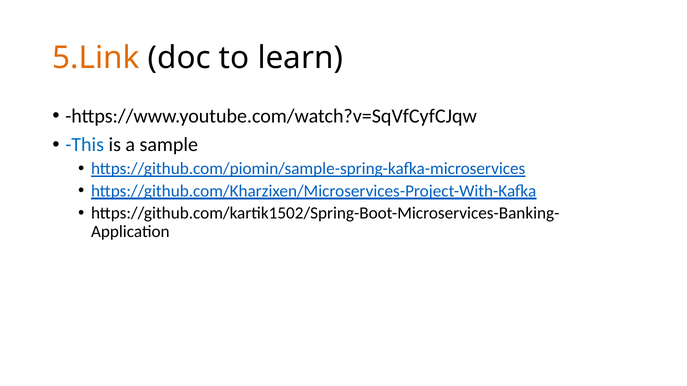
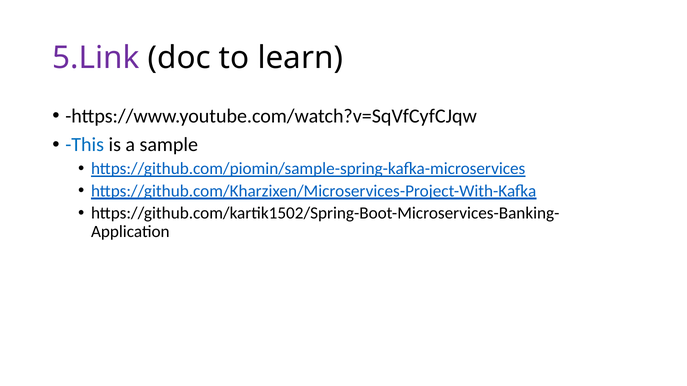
5.Link colour: orange -> purple (96, 58)
